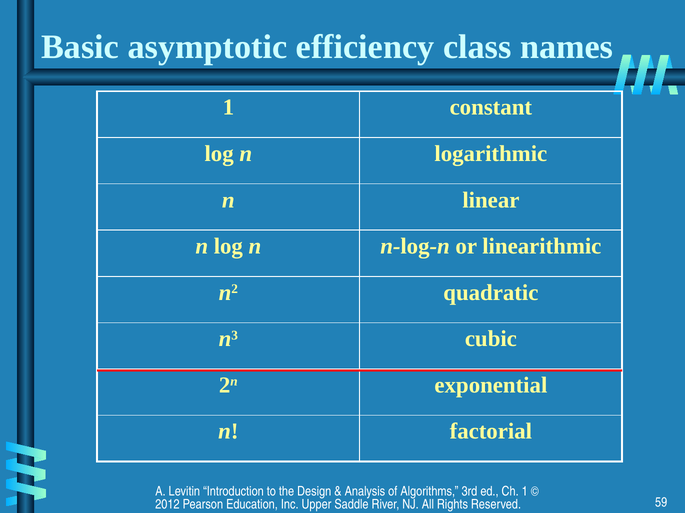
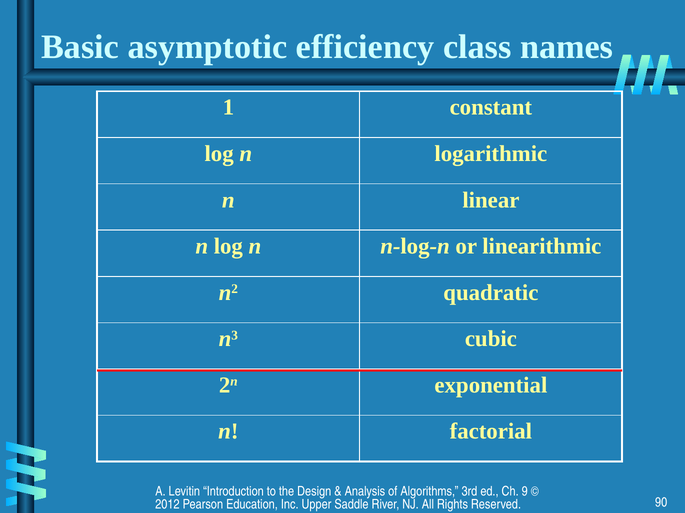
Ch 1: 1 -> 9 (525, 492)
59: 59 -> 90 (661, 503)
